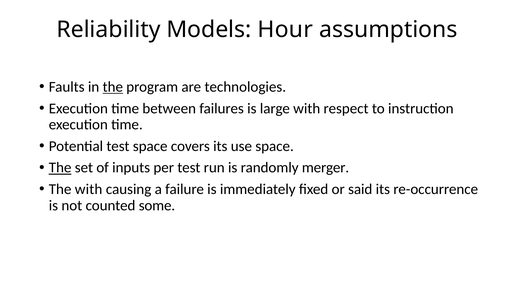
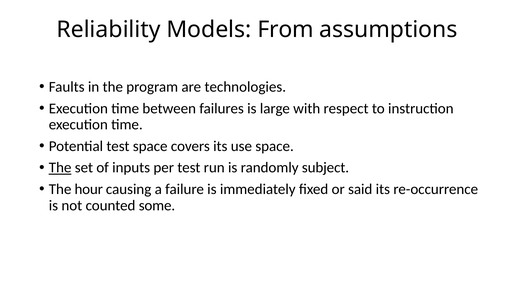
Hour: Hour -> From (285, 30)
the underline: present -> none (113, 87)
merger: merger -> subject (325, 168)
The with: with -> hour (89, 189)
